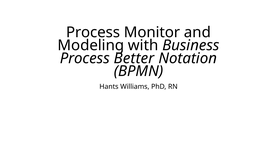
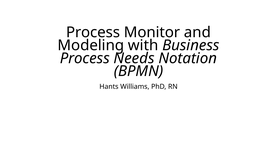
Better: Better -> Needs (134, 58)
